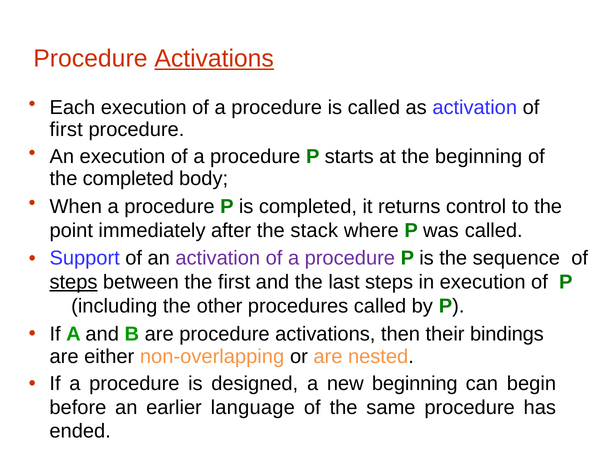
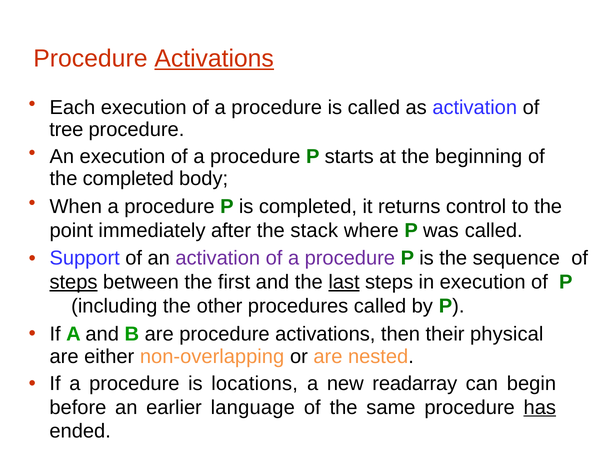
first: first -> tree (66, 130)
last underline: none -> present (344, 282)
bindings: bindings -> physical (507, 334)
designed: designed -> locations (255, 383)
new beginning: beginning -> readarray (415, 383)
has underline: none -> present (540, 407)
